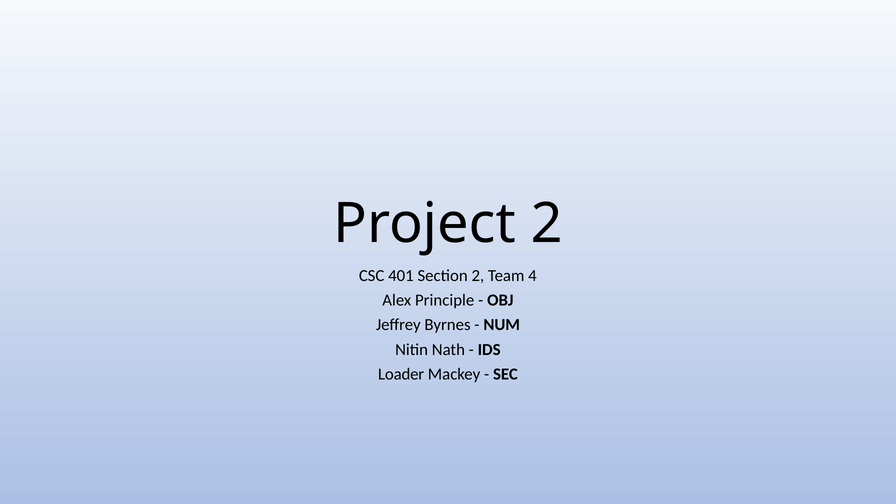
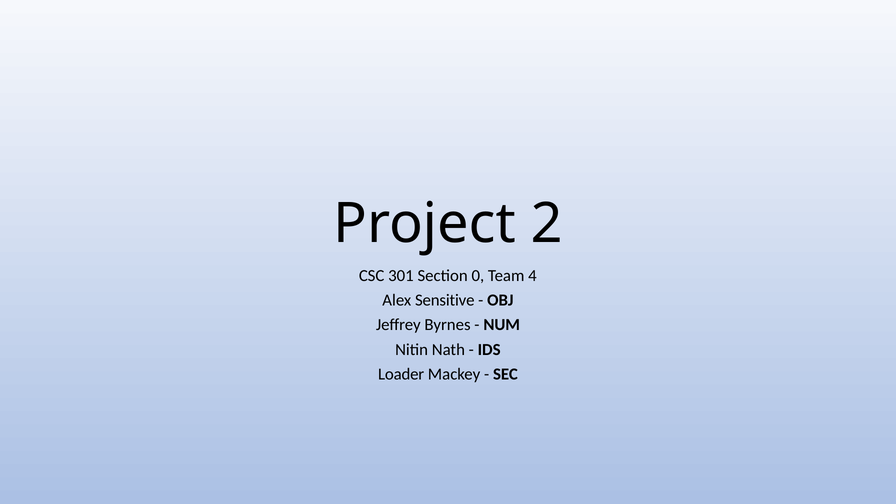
401: 401 -> 301 (401, 276)
Section 2: 2 -> 0 (478, 276)
Principle: Principle -> Sensitive (445, 300)
